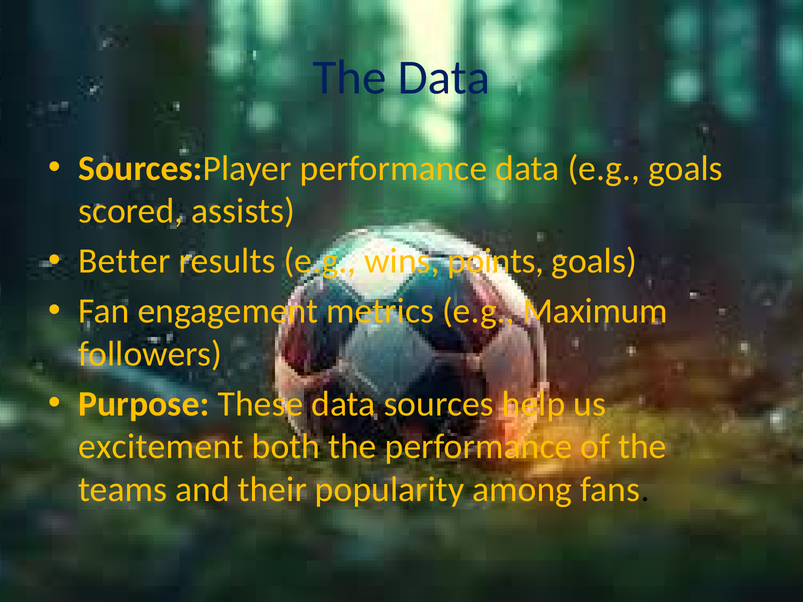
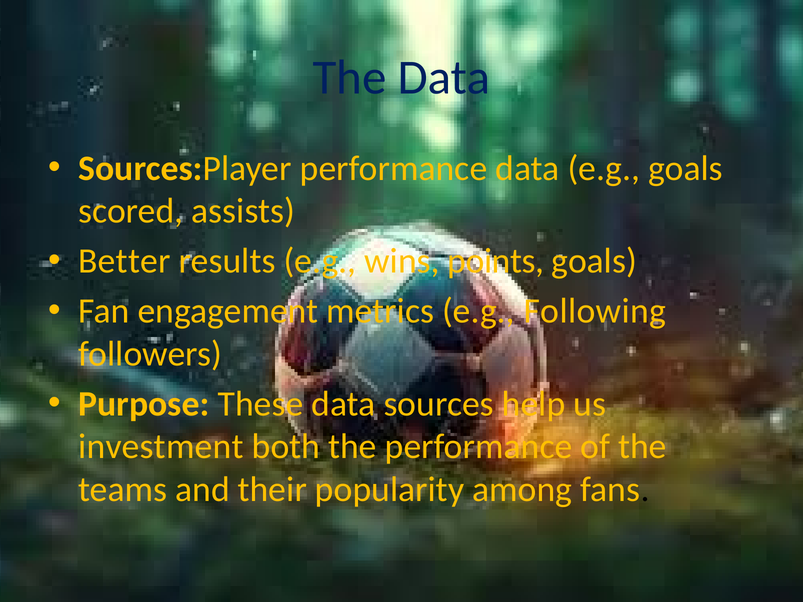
Maximum: Maximum -> Following (595, 311)
excitement: excitement -> investment (161, 447)
